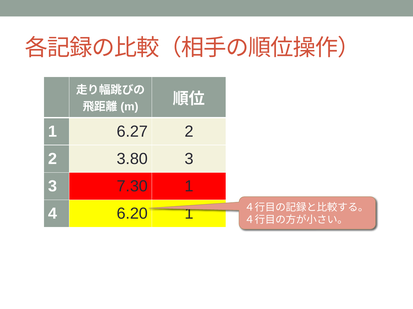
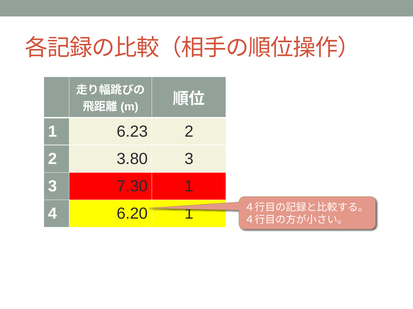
6.27: 6.27 -> 6.23 (132, 132)
